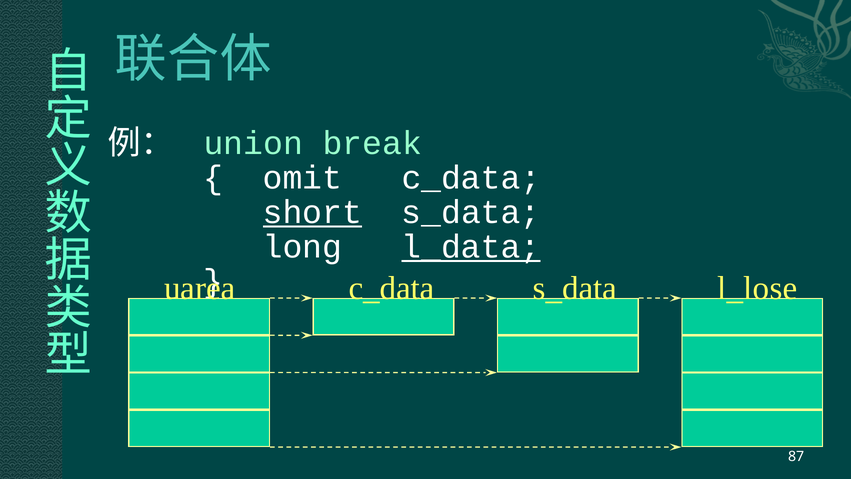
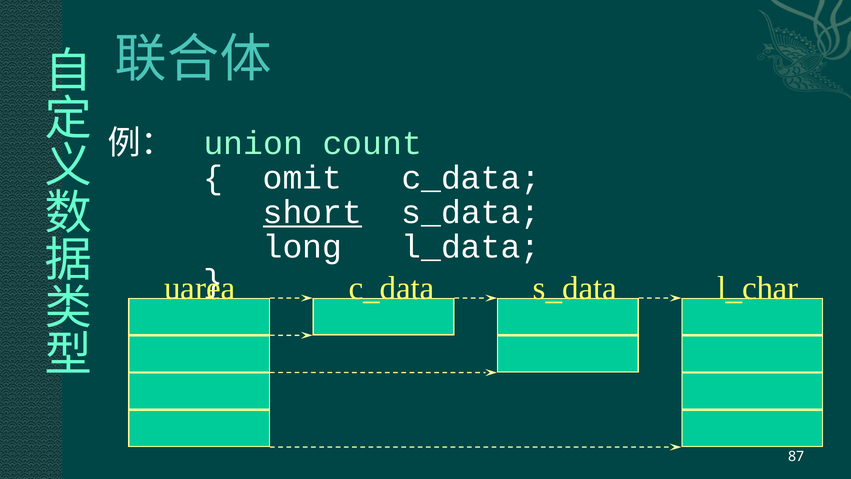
break: break -> count (372, 143)
l_data underline: present -> none (471, 246)
l_lose: l_lose -> l_char (758, 288)
